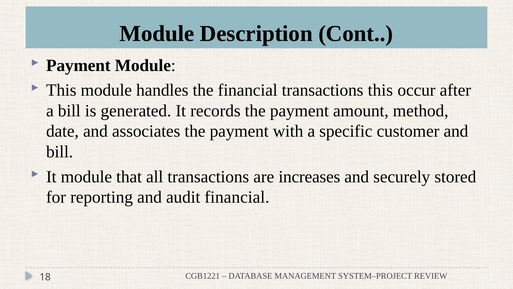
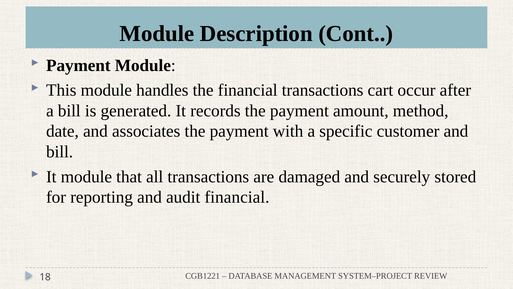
transactions this: this -> cart (380, 90)
increases: increases -> damaged (309, 176)
